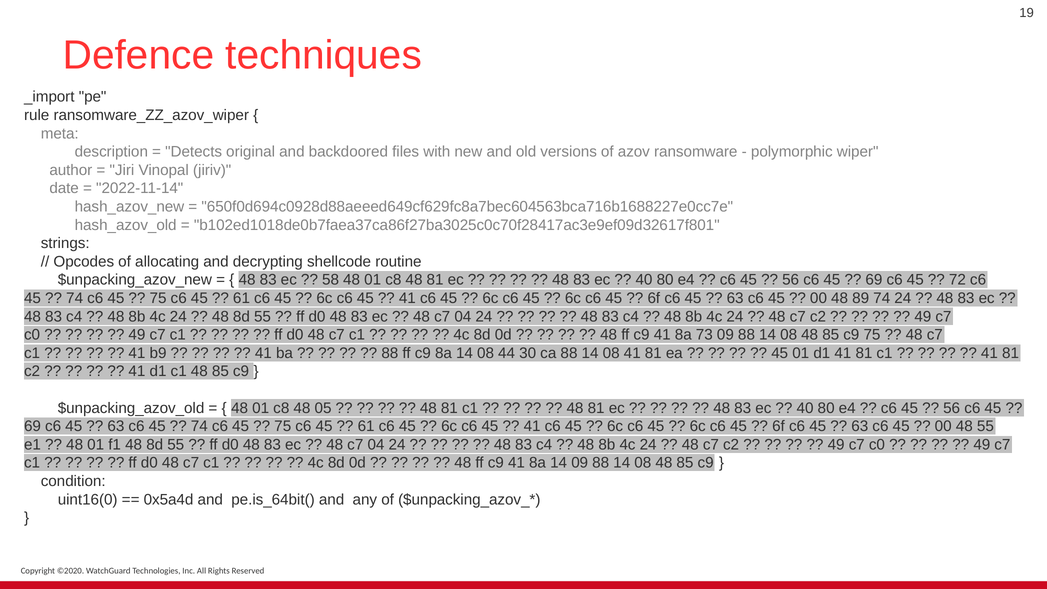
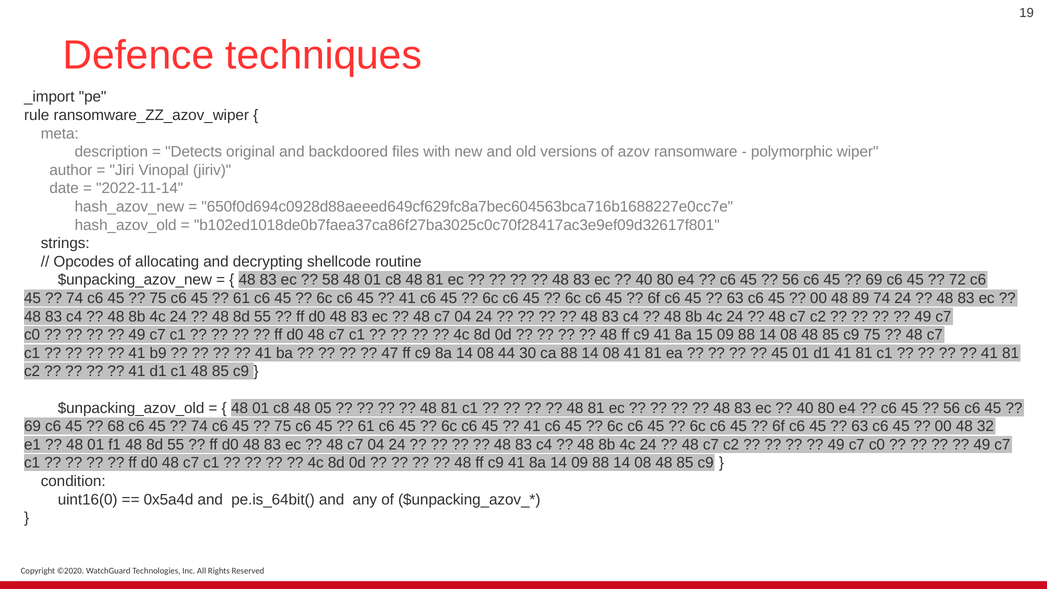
73: 73 -> 15 (704, 335)
88: 88 -> 47 (390, 353)
63: 63 -> 68 (116, 426)
48 55: 55 -> 32 (985, 426)
